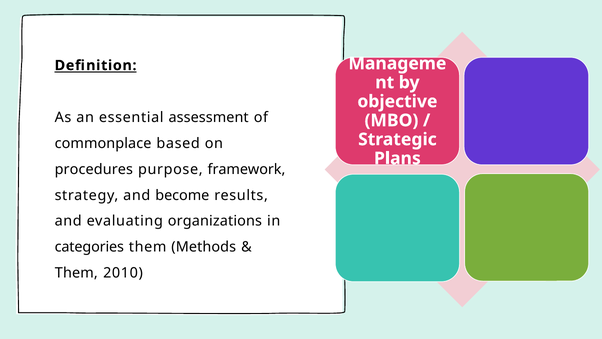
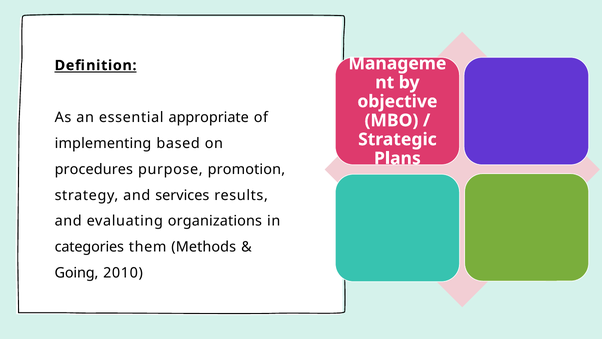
assessment: assessment -> appropriate (209, 117)
commonplace: commonplace -> implementing (103, 143)
framework: framework -> promotion (246, 169)
become: become -> services (182, 195)
Them: Them -> Going (76, 273)
